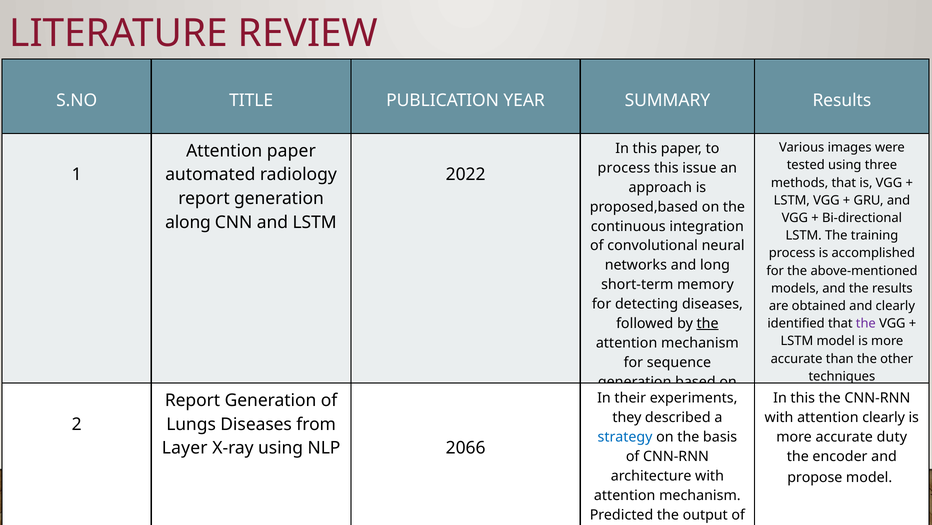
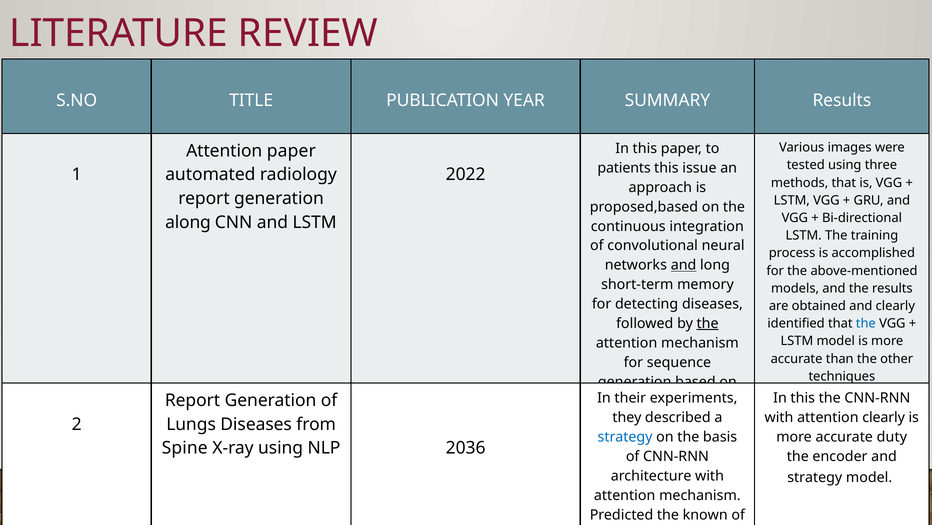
process: process -> patients (624, 168)
and underline: none -> present (684, 265)
the colour: purple -> blue (866, 323)
Layer: Layer -> Spine (185, 448)
2066: 2066 -> 2036 (466, 448)
propose: propose -> strategy (815, 477)
output: output -> known (705, 514)
